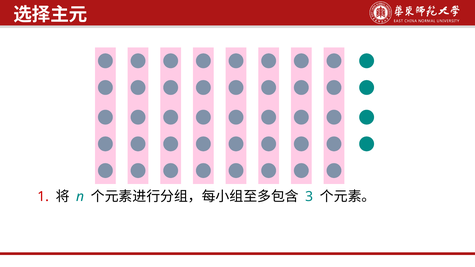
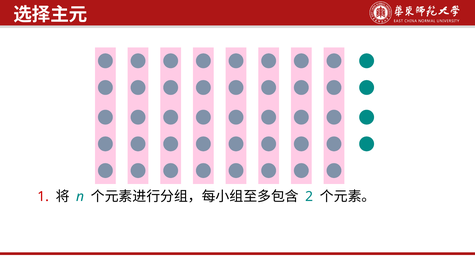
3: 3 -> 2 (309, 197)
